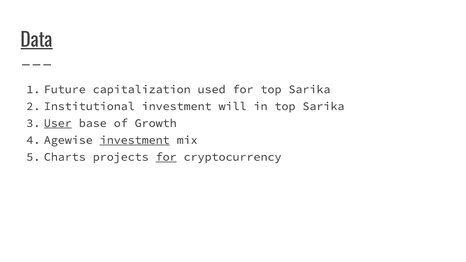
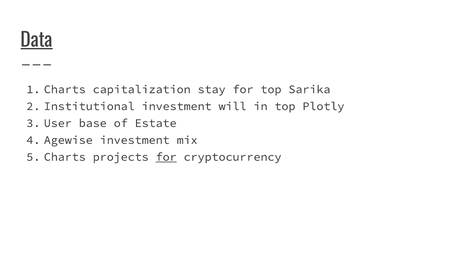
Future: Future -> Charts (65, 89)
used: used -> stay (212, 89)
in top Sarika: Sarika -> Plotly (323, 106)
User underline: present -> none (58, 123)
Growth: Growth -> Estate (156, 123)
investment underline: present -> none (135, 140)
